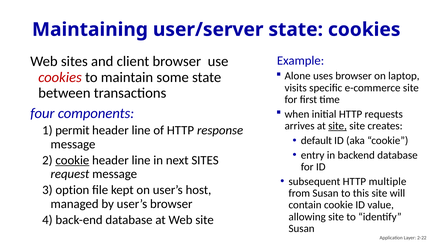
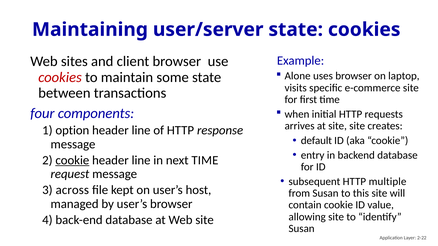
site underline: present -> none (338, 126)
permit: permit -> option (72, 131)
next SITES: SITES -> TIME (205, 160)
option: option -> across (72, 190)
